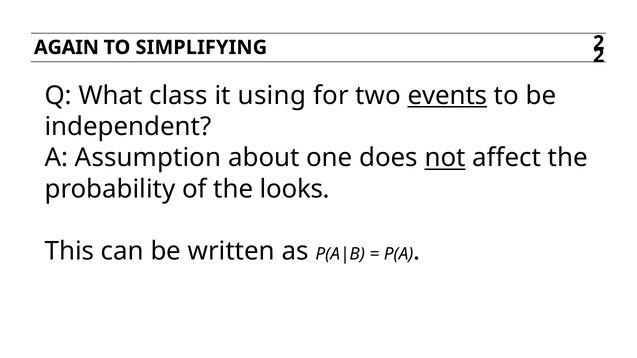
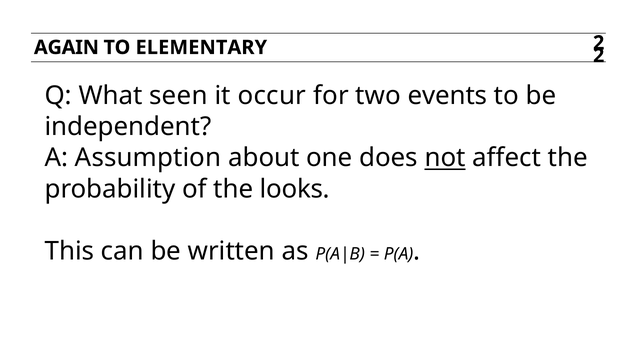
SIMPLIFYING: SIMPLIFYING -> ELEMENTARY (201, 47)
class: class -> seen (178, 96)
using: using -> occur (272, 96)
events underline: present -> none (447, 96)
